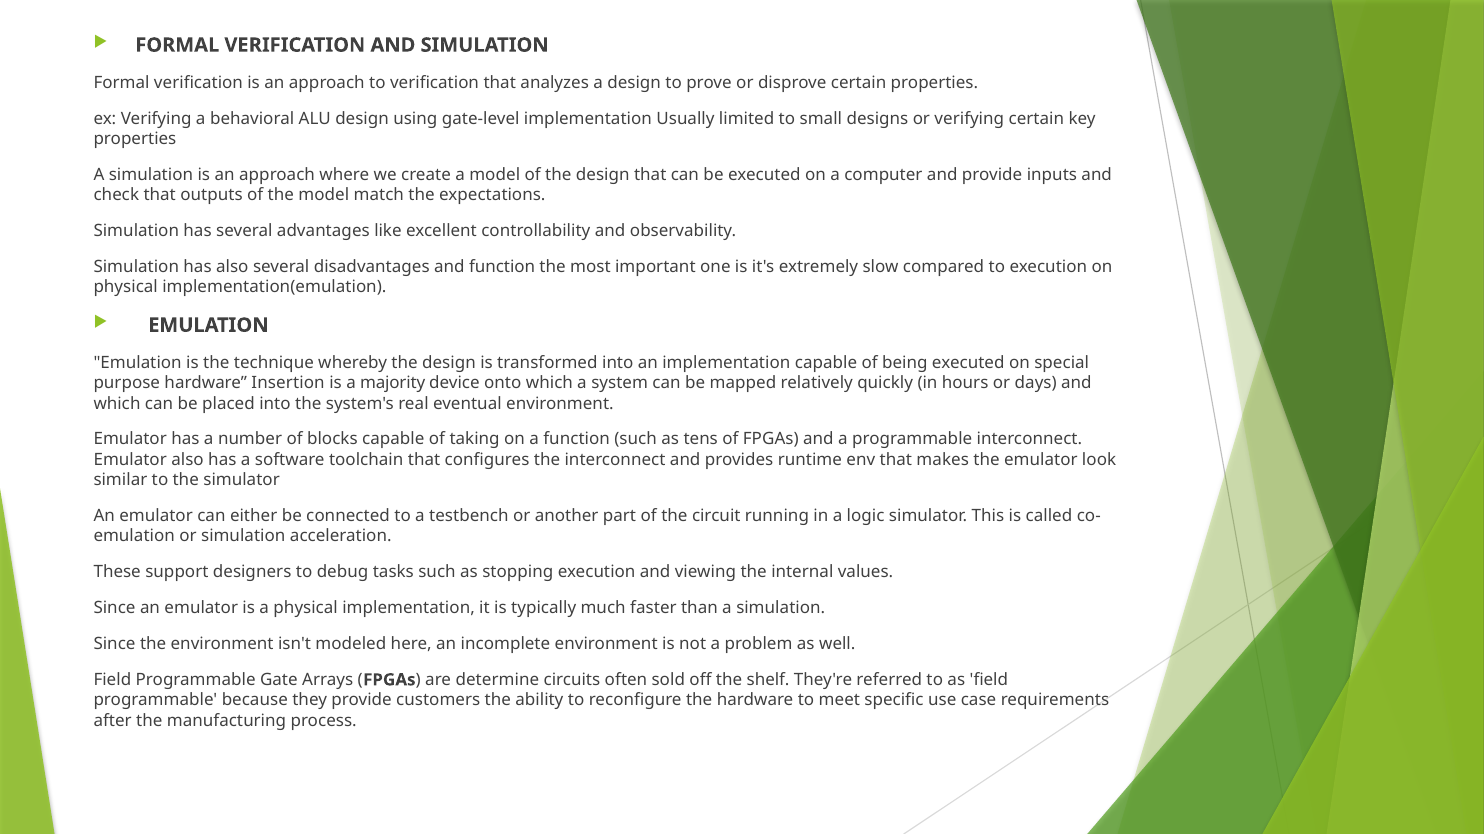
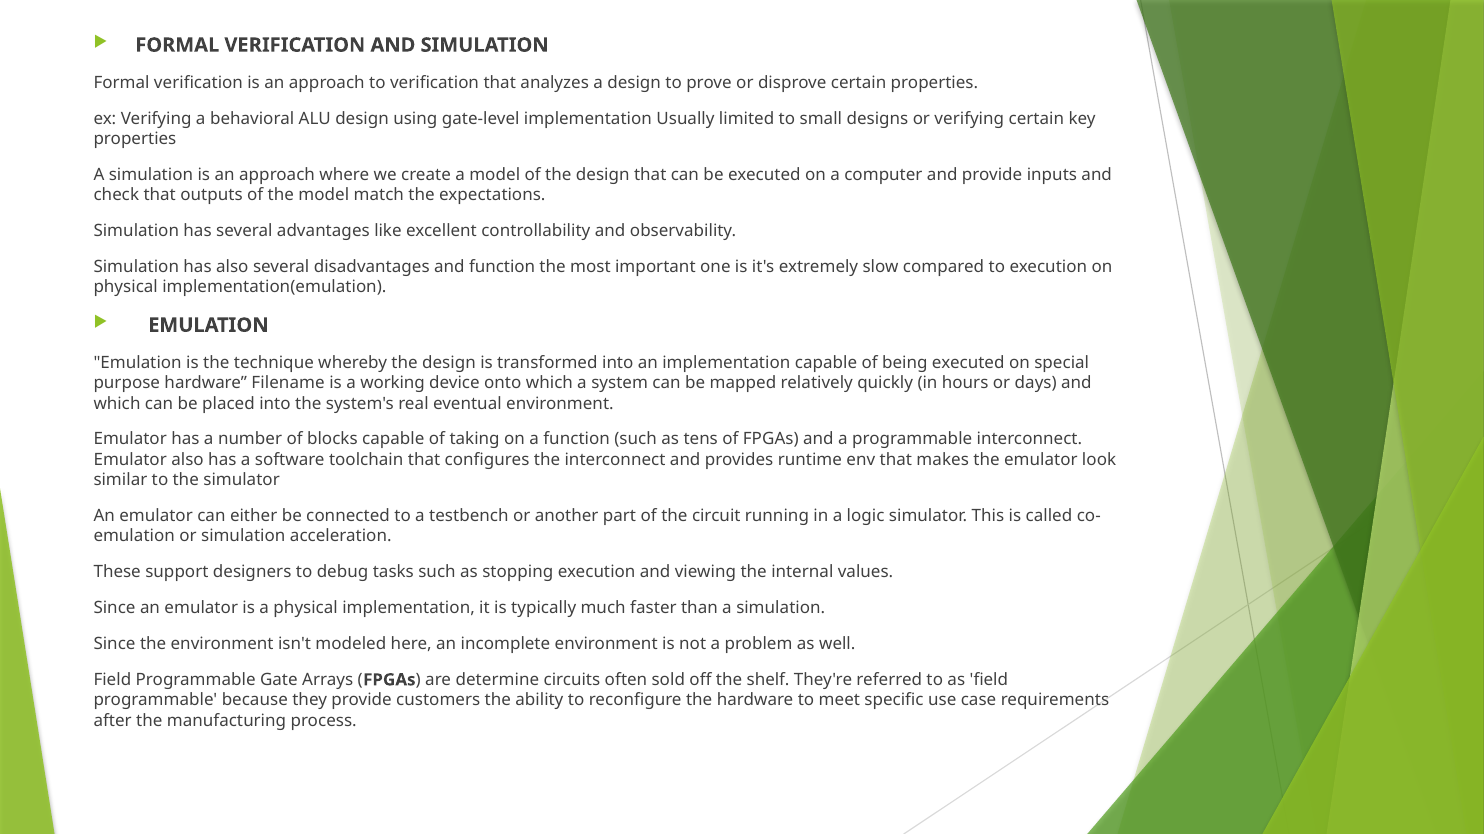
Insertion: Insertion -> Filename (288, 383)
majority: majority -> working (393, 383)
